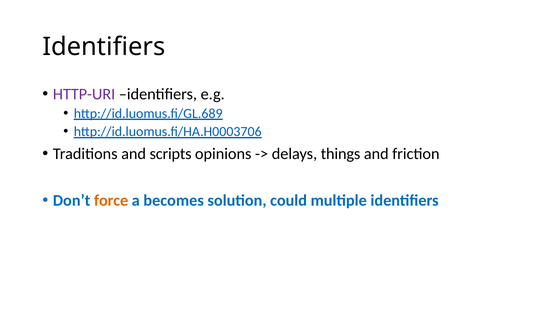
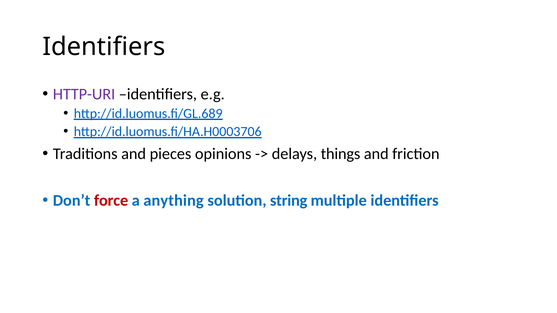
scripts: scripts -> pieces (171, 154)
force colour: orange -> red (111, 201)
becomes: becomes -> anything (174, 201)
could: could -> string (289, 201)
